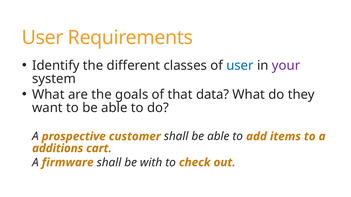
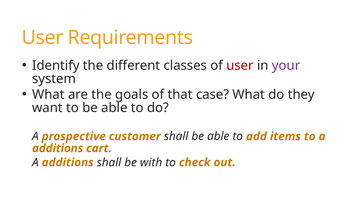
user colour: blue -> red (240, 66)
data: data -> case (213, 95)
firmware: firmware -> additions (68, 163)
